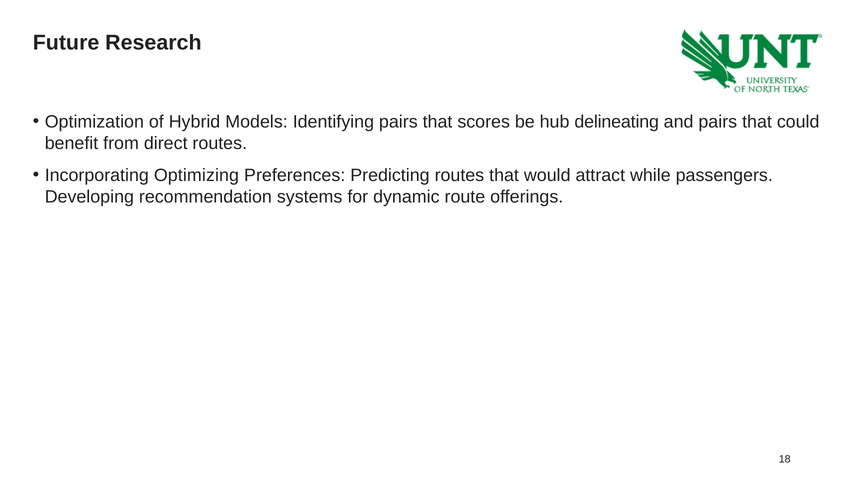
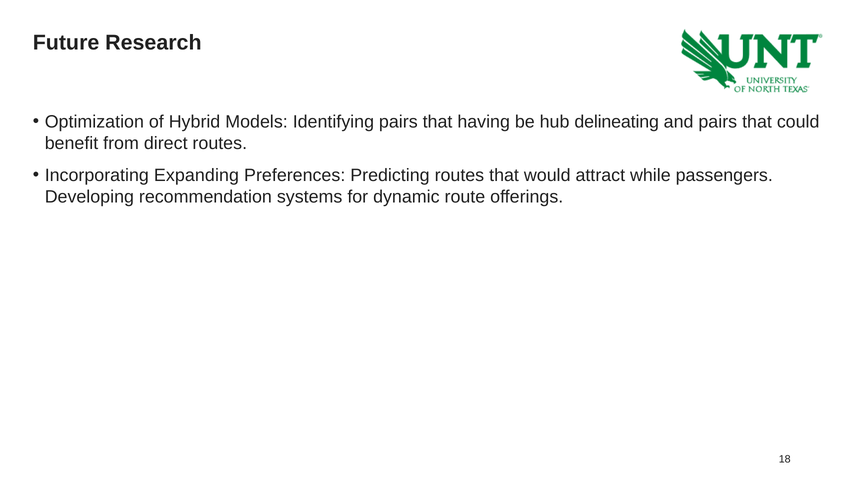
scores: scores -> having (484, 122)
Optimizing: Optimizing -> Expanding (196, 176)
